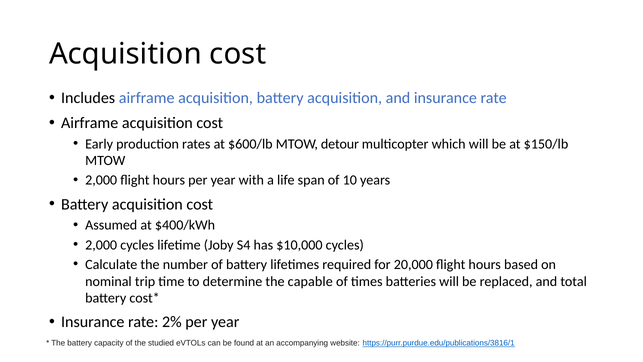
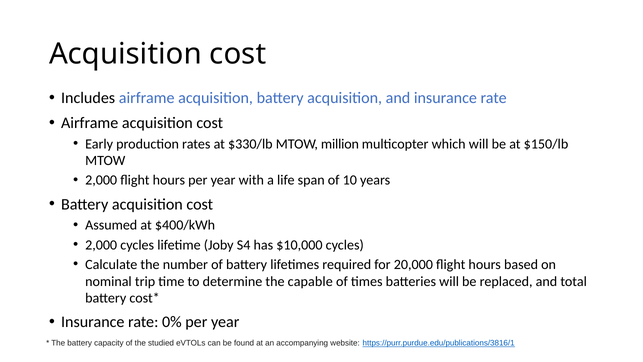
$600/lb: $600/lb -> $330/lb (250, 144)
detour: detour -> million (340, 144)
2%: 2% -> 0% (172, 322)
